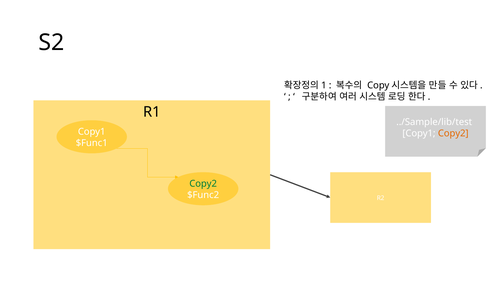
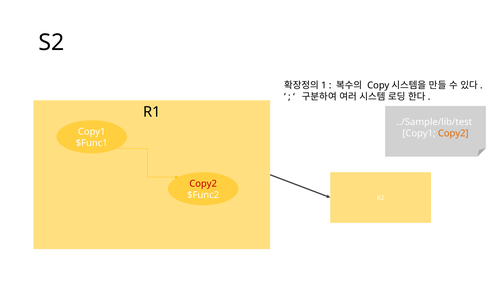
Copy2 colour: green -> red (203, 183)
